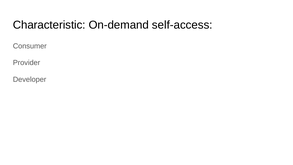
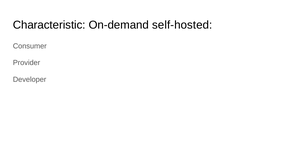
self-access: self-access -> self-hosted (182, 25)
